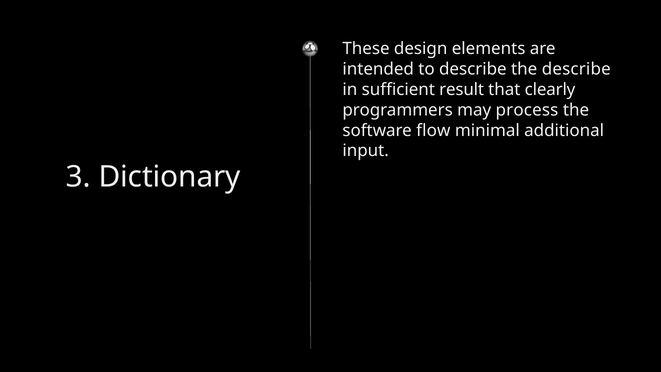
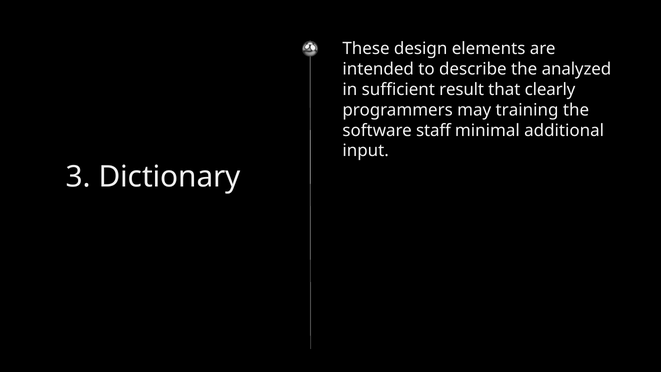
the describe: describe -> analyzed (576, 69)
process: process -> training (527, 110)
flow: flow -> staff (433, 130)
